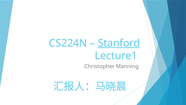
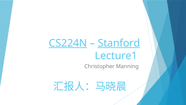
CS224N underline: none -> present (68, 43)
